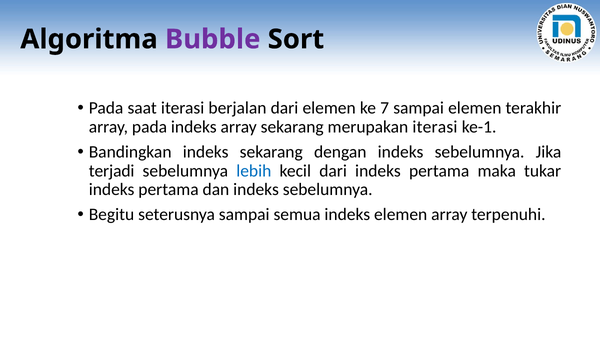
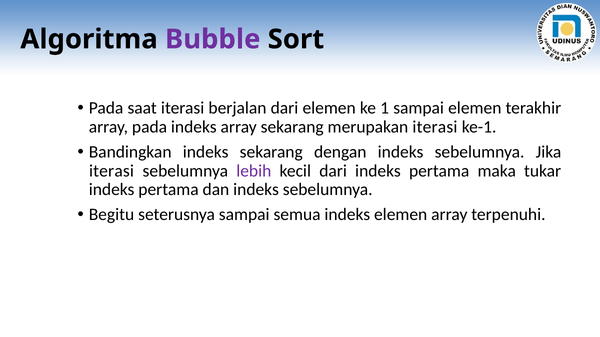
7: 7 -> 1 (385, 108)
terjadi: terjadi -> iterasi (112, 171)
lebih colour: blue -> purple (254, 171)
